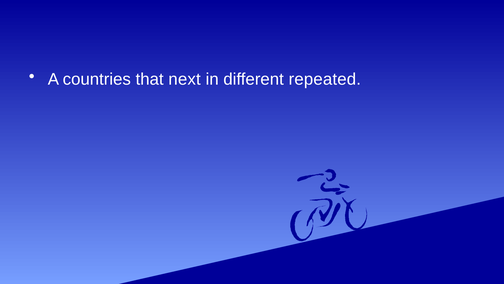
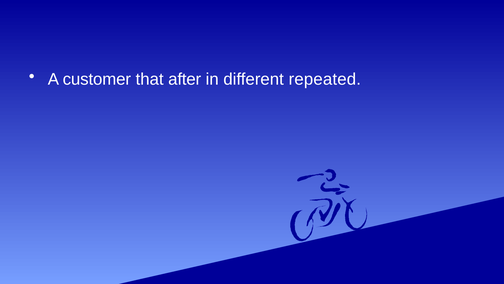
countries: countries -> customer (97, 79)
next: next -> after (185, 79)
